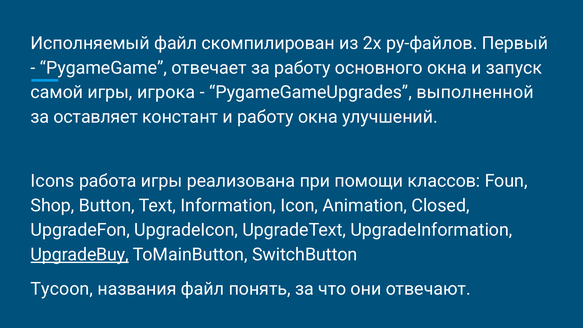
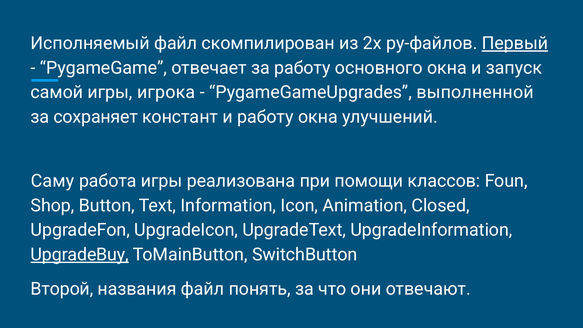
Первый underline: none -> present (515, 43)
оставляет: оставляет -> сохраняет (96, 117)
Icons: Icons -> Саму (53, 181)
Tycoon: Tycoon -> Второй (62, 289)
